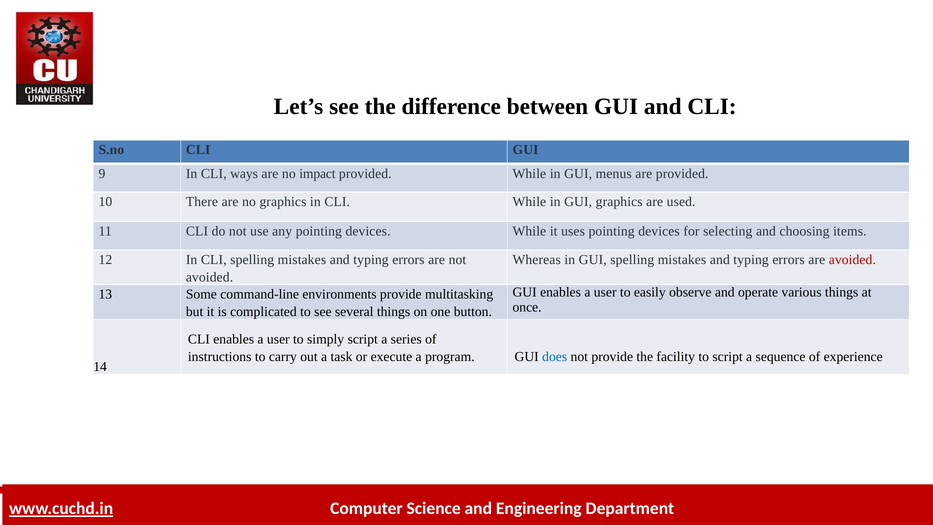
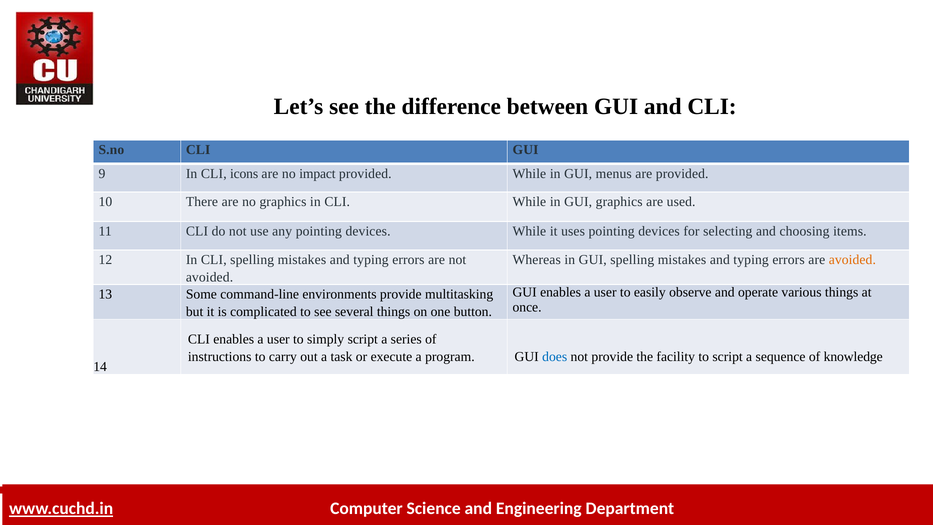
ways: ways -> icons (244, 174)
avoided colour: red -> orange (852, 260)
experience: experience -> knowledge (853, 357)
